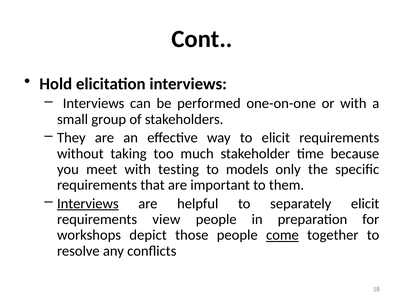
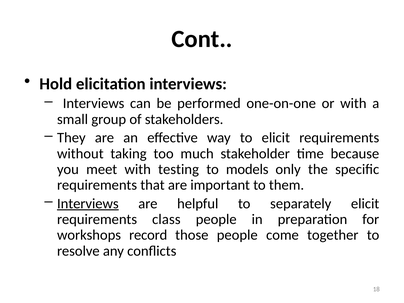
view: view -> class (166, 219)
depict: depict -> record (148, 235)
come underline: present -> none (282, 235)
